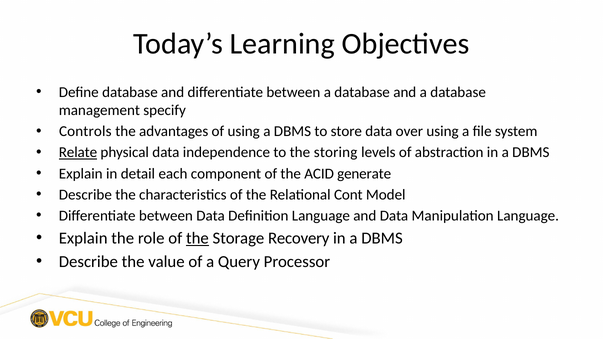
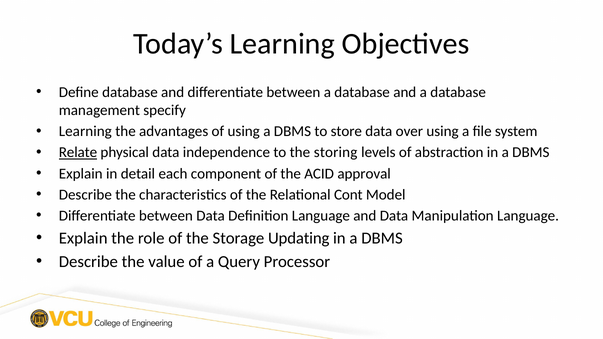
Controls: Controls -> Learning (85, 131)
generate: generate -> approval (364, 174)
the underline: present -> none (197, 238)
Recovery: Recovery -> Updating (299, 238)
